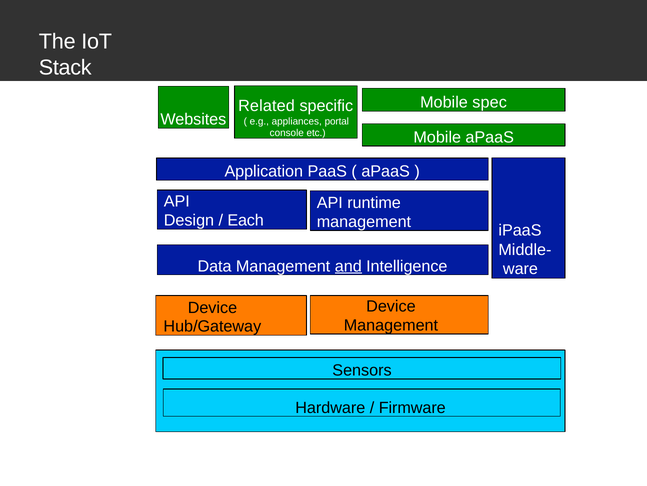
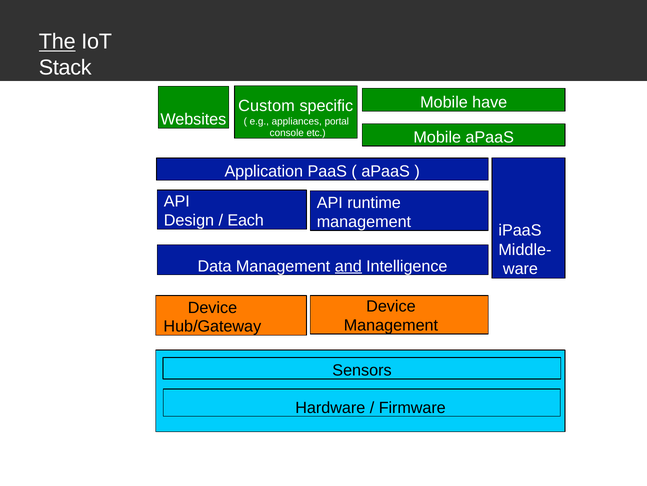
The underline: none -> present (57, 42)
spec: spec -> have (490, 102)
Related: Related -> Custom (266, 106)
